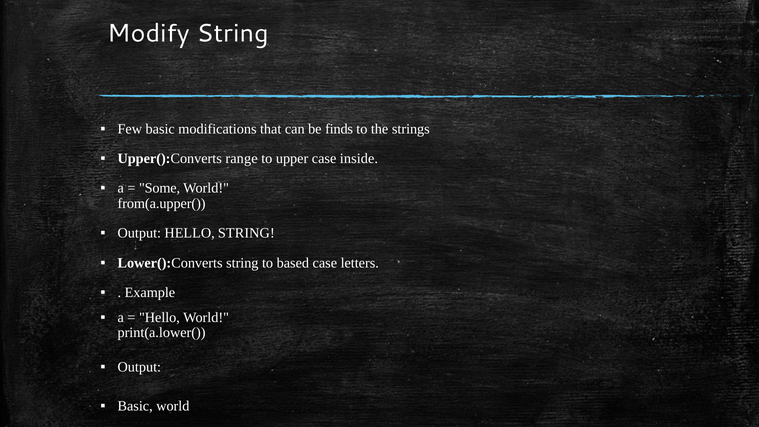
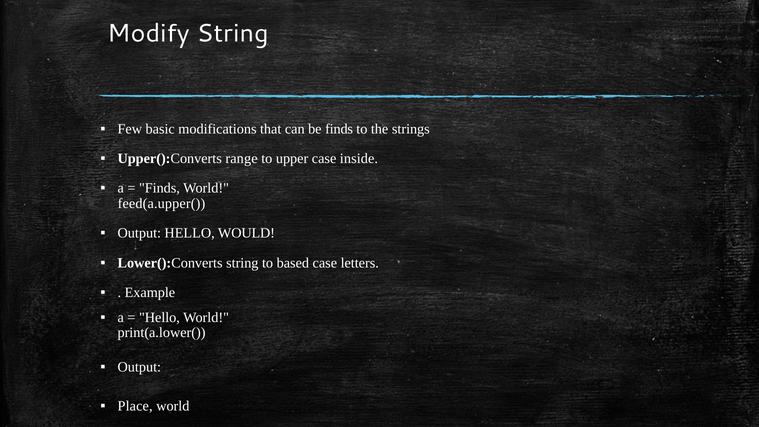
Some: Some -> Finds (159, 188)
from(a.upper(: from(a.upper( -> feed(a.upper( (161, 204)
HELLO STRING: STRING -> WOULD (246, 233)
Basic: Basic -> Place (135, 406)
